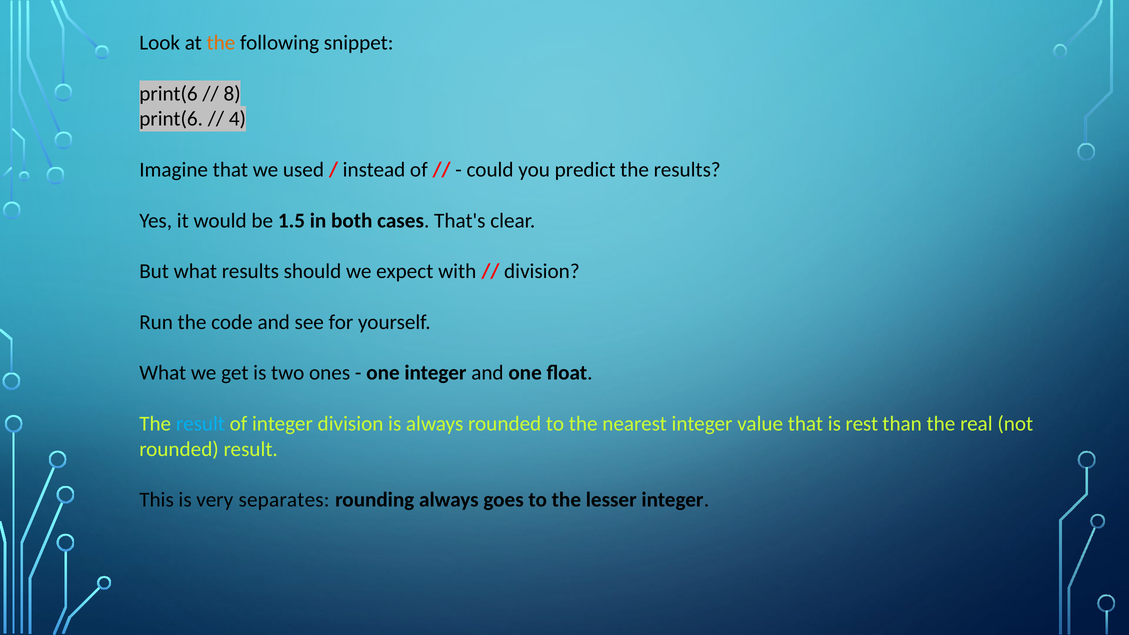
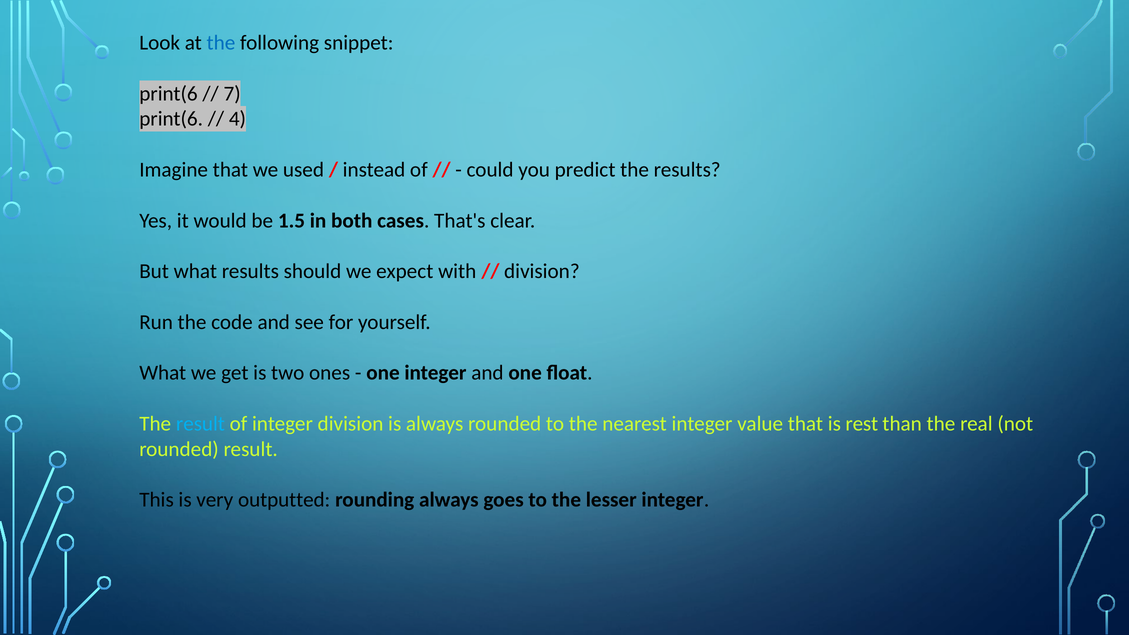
the colour: orange -> blue (221, 43)
8: 8 -> 7 (232, 94)
separates: separates -> outputted (284, 500)
